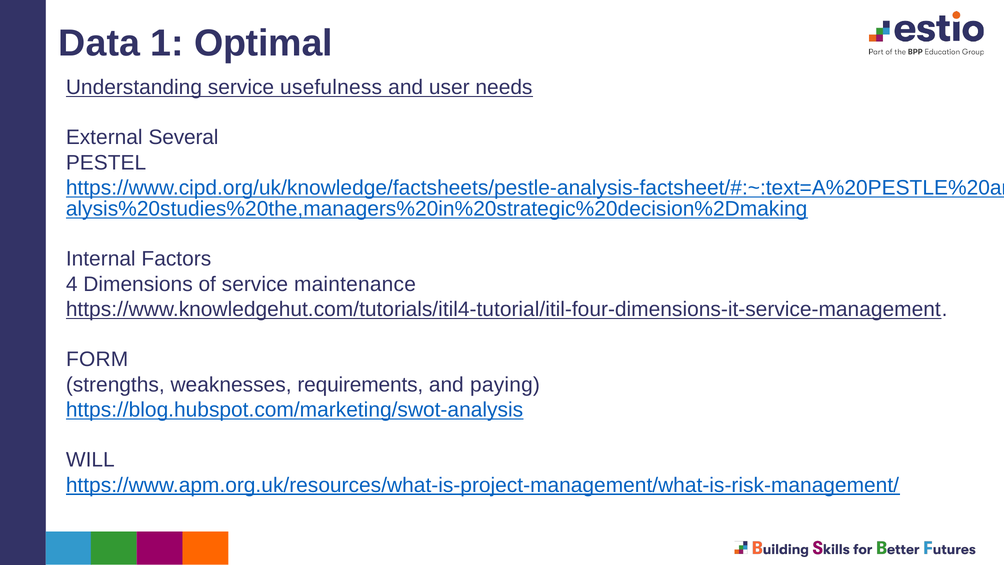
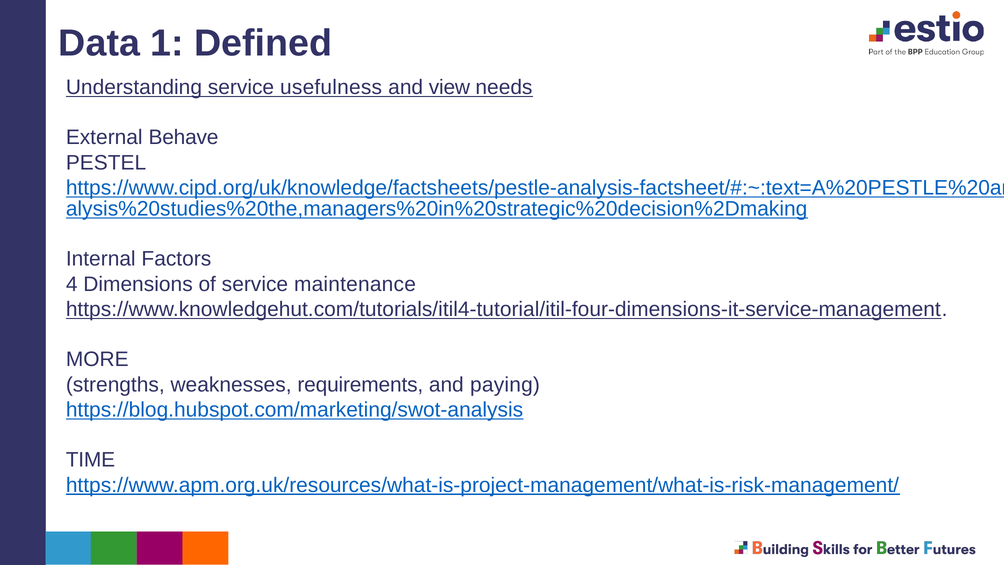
Optimal: Optimal -> Defined (263, 43)
user: user -> view (449, 87)
Several: Several -> Behave (183, 138)
FORM: FORM -> MORE (97, 359)
WILL: WILL -> TIME (90, 460)
